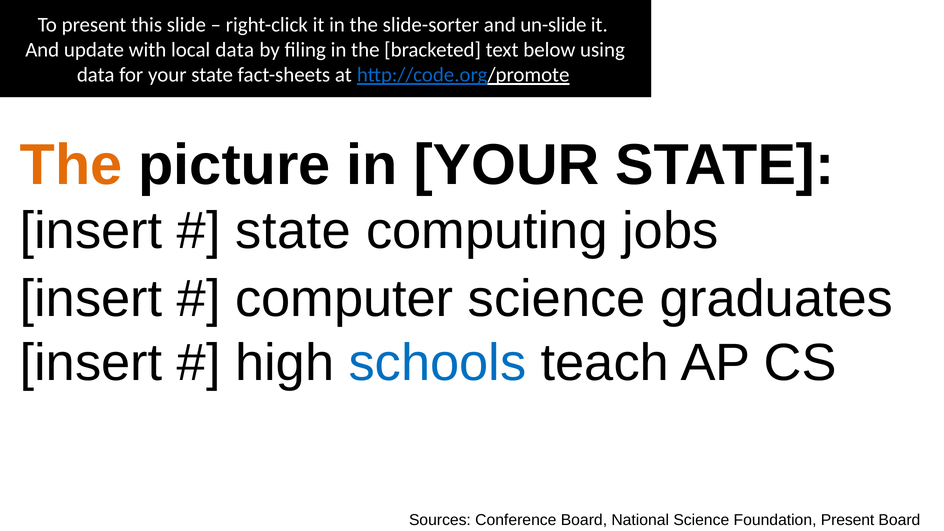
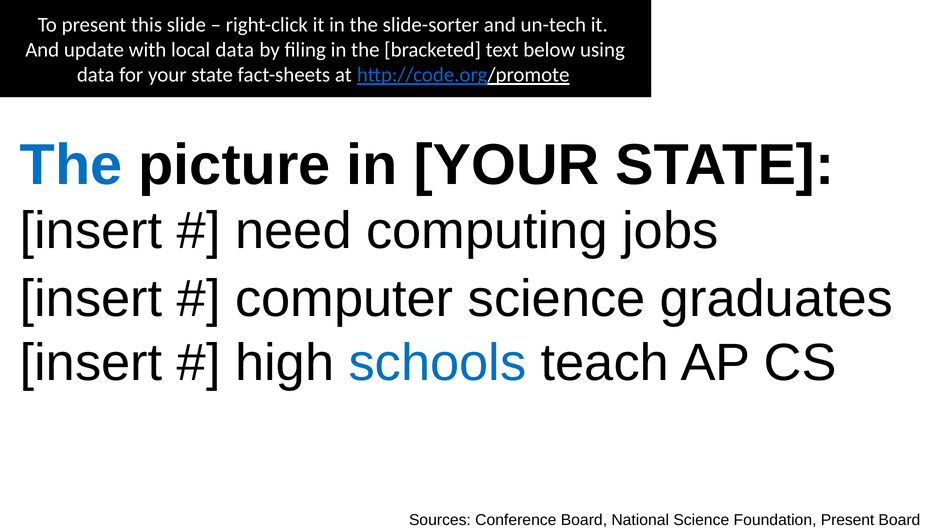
un-slide: un-slide -> un-tech (553, 25)
The colour: orange -> blue (71, 165)
state: state -> need (293, 231)
